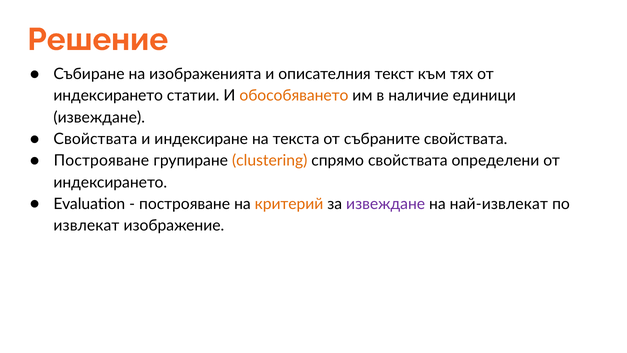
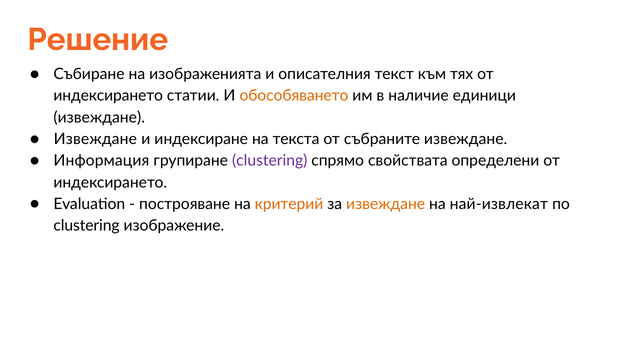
Свойствата: Свойствата -> Извеждане (95, 139)
събраните свойствата: свойствата -> извеждане (466, 139)
Построяване: Построяване -> Информация (101, 161)
clustering colour: orange -> purple (270, 161)
извеждане colour: purple -> orange (386, 204)
извлекат: извлекат -> clustering (87, 225)
